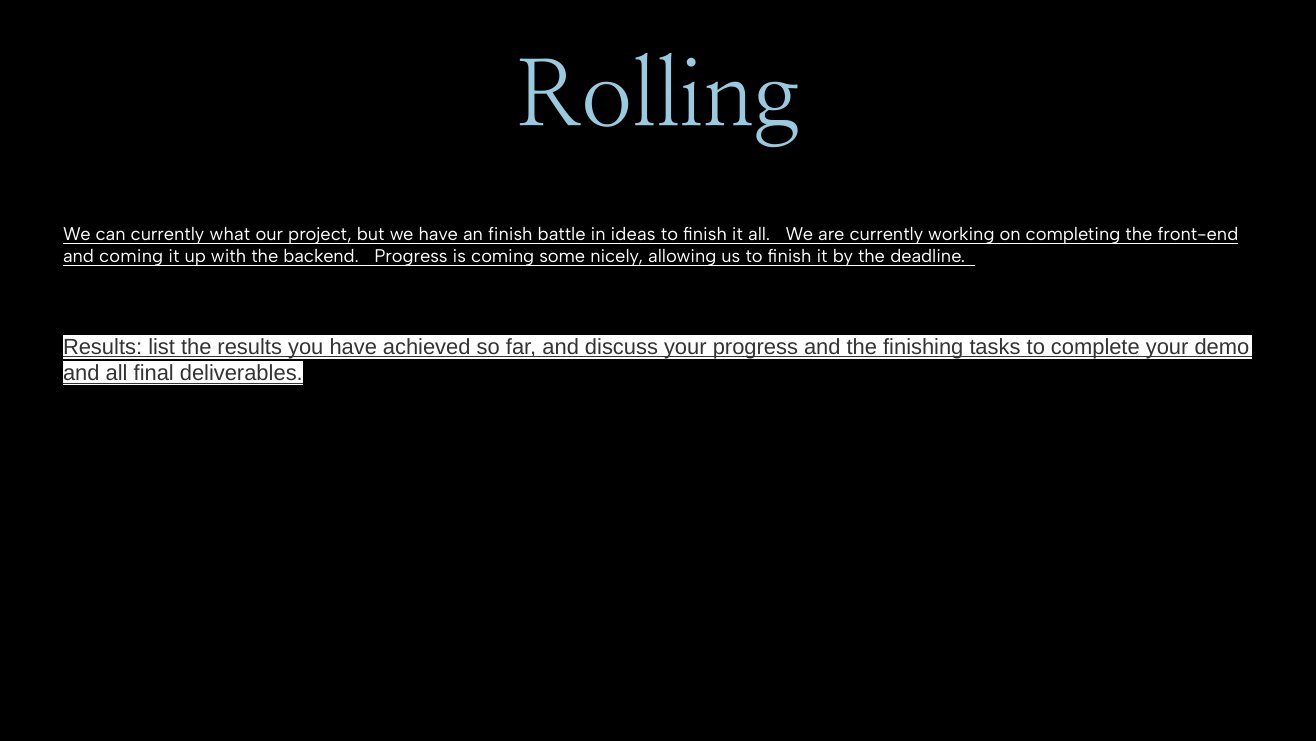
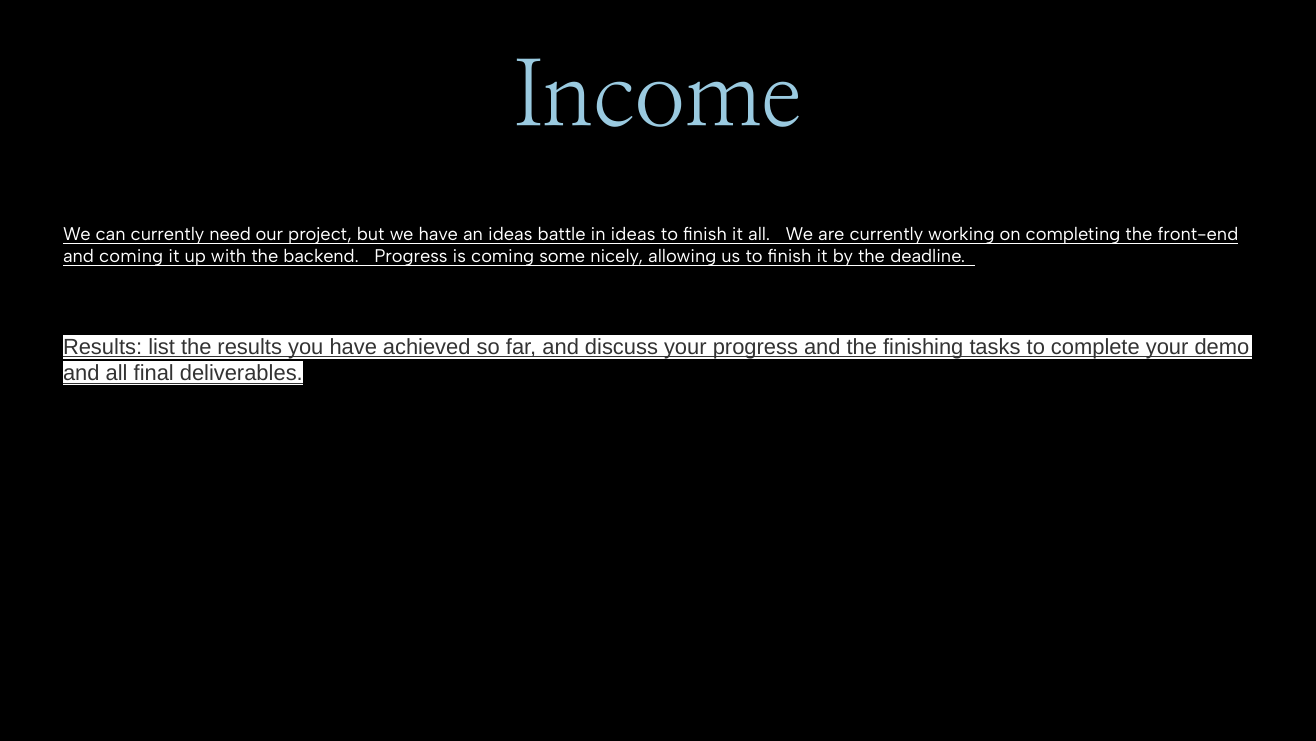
Rolling: Rolling -> Income (658, 96)
what: what -> need (230, 235)
an finish: finish -> ideas (510, 235)
